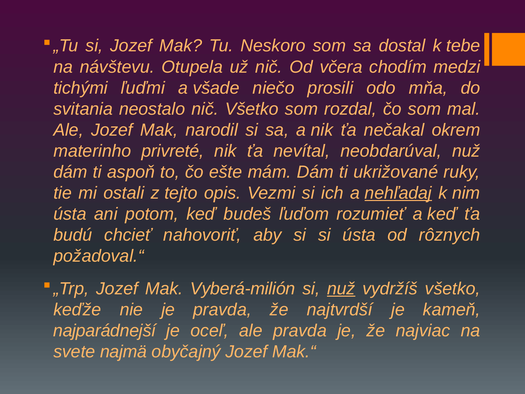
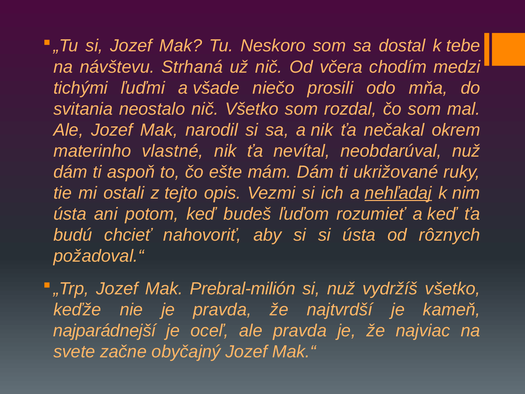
Otupela: Otupela -> Strhaná (192, 67)
privreté: privreté -> vlastné (173, 151)
Vyberá-milión: Vyberá-milión -> Prebral-milión (243, 289)
nuž underline: present -> none (341, 289)
najmä: najmä -> začne (123, 352)
